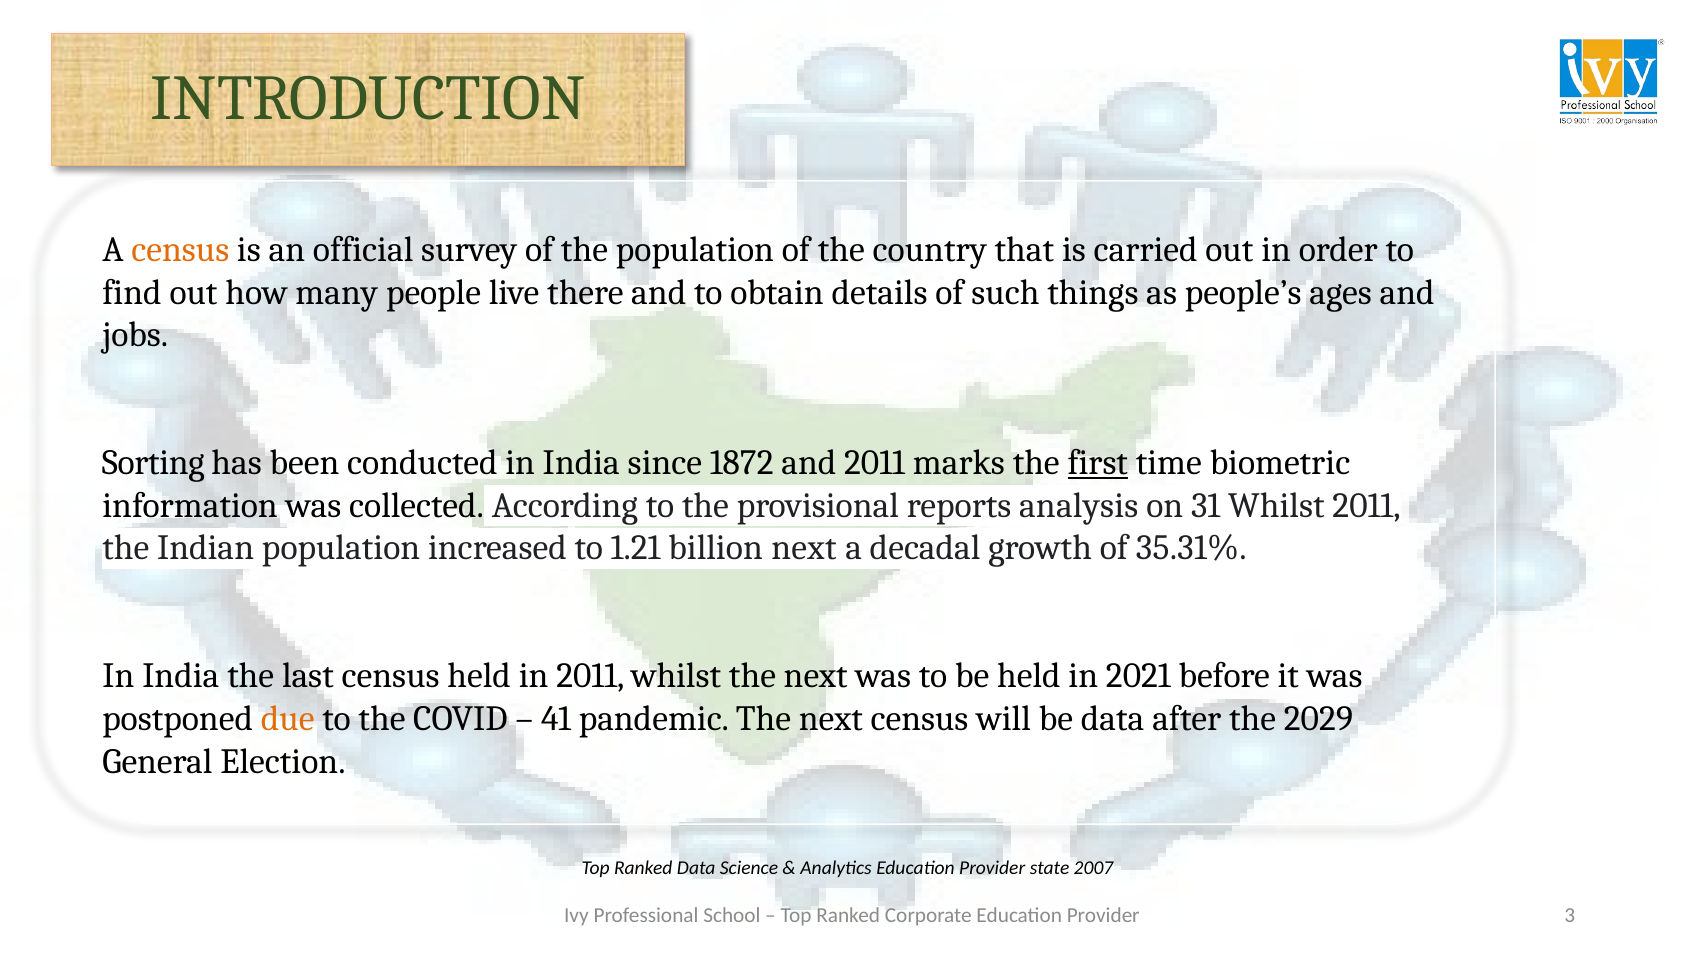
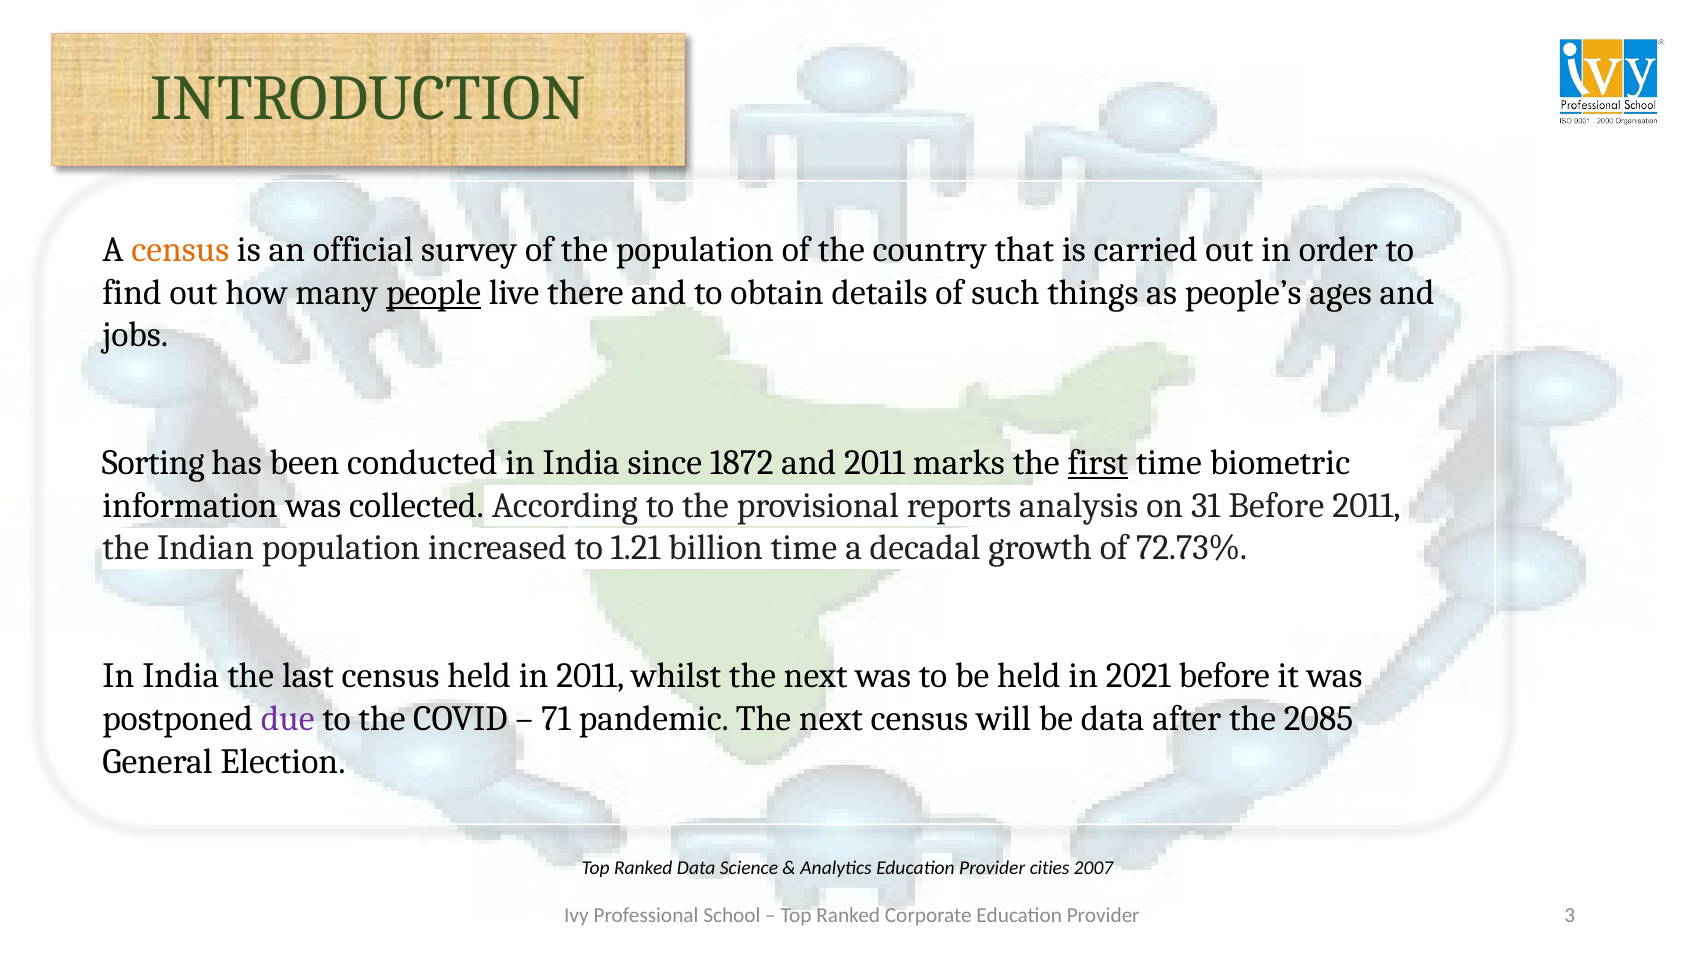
people underline: none -> present (433, 292)
31 Whilst: Whilst -> Before (1276, 506)
billion next: next -> time (804, 548)
35.31%: 35.31% -> 72.73% (1192, 548)
due colour: orange -> purple (288, 719)
41: 41 -> 71 (556, 719)
2029: 2029 -> 2085 (1319, 719)
state: state -> cities (1050, 868)
